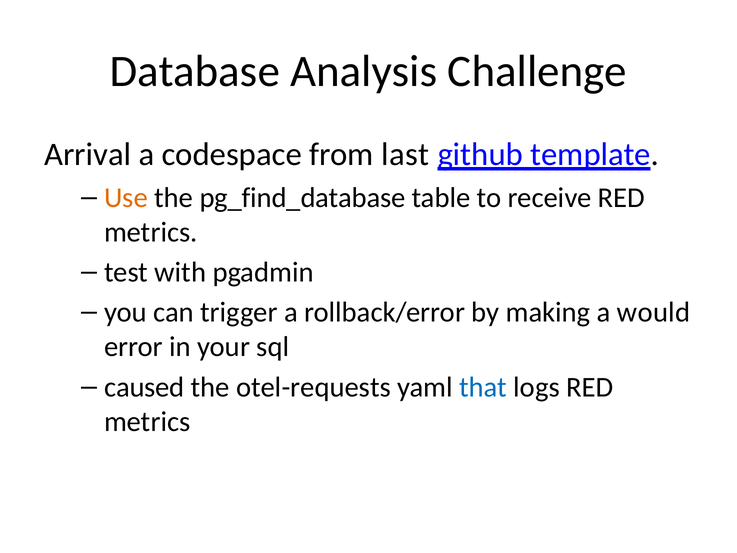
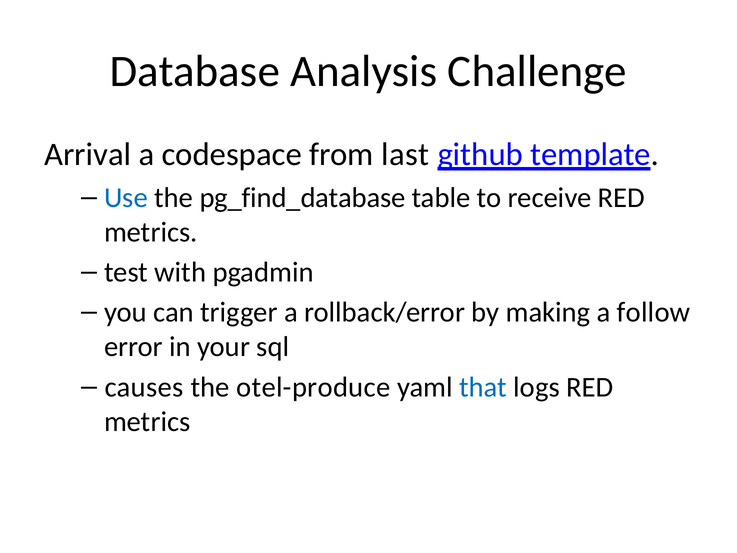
Use colour: orange -> blue (126, 198)
would: would -> follow (654, 312)
caused: caused -> causes (144, 387)
otel-requests: otel-requests -> otel-produce (313, 387)
